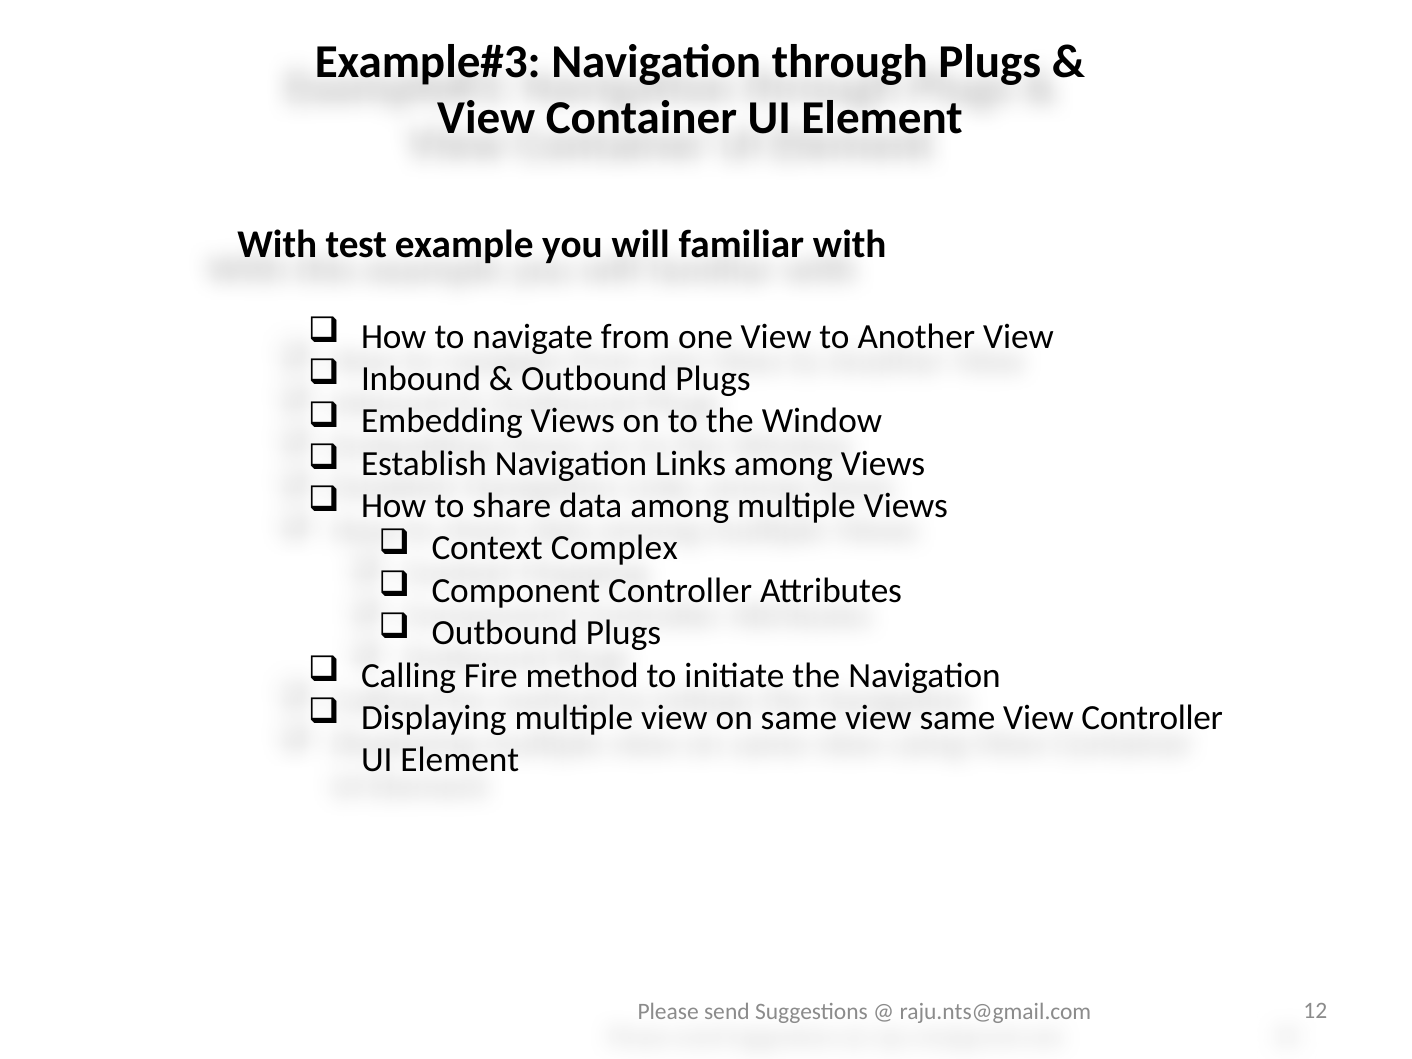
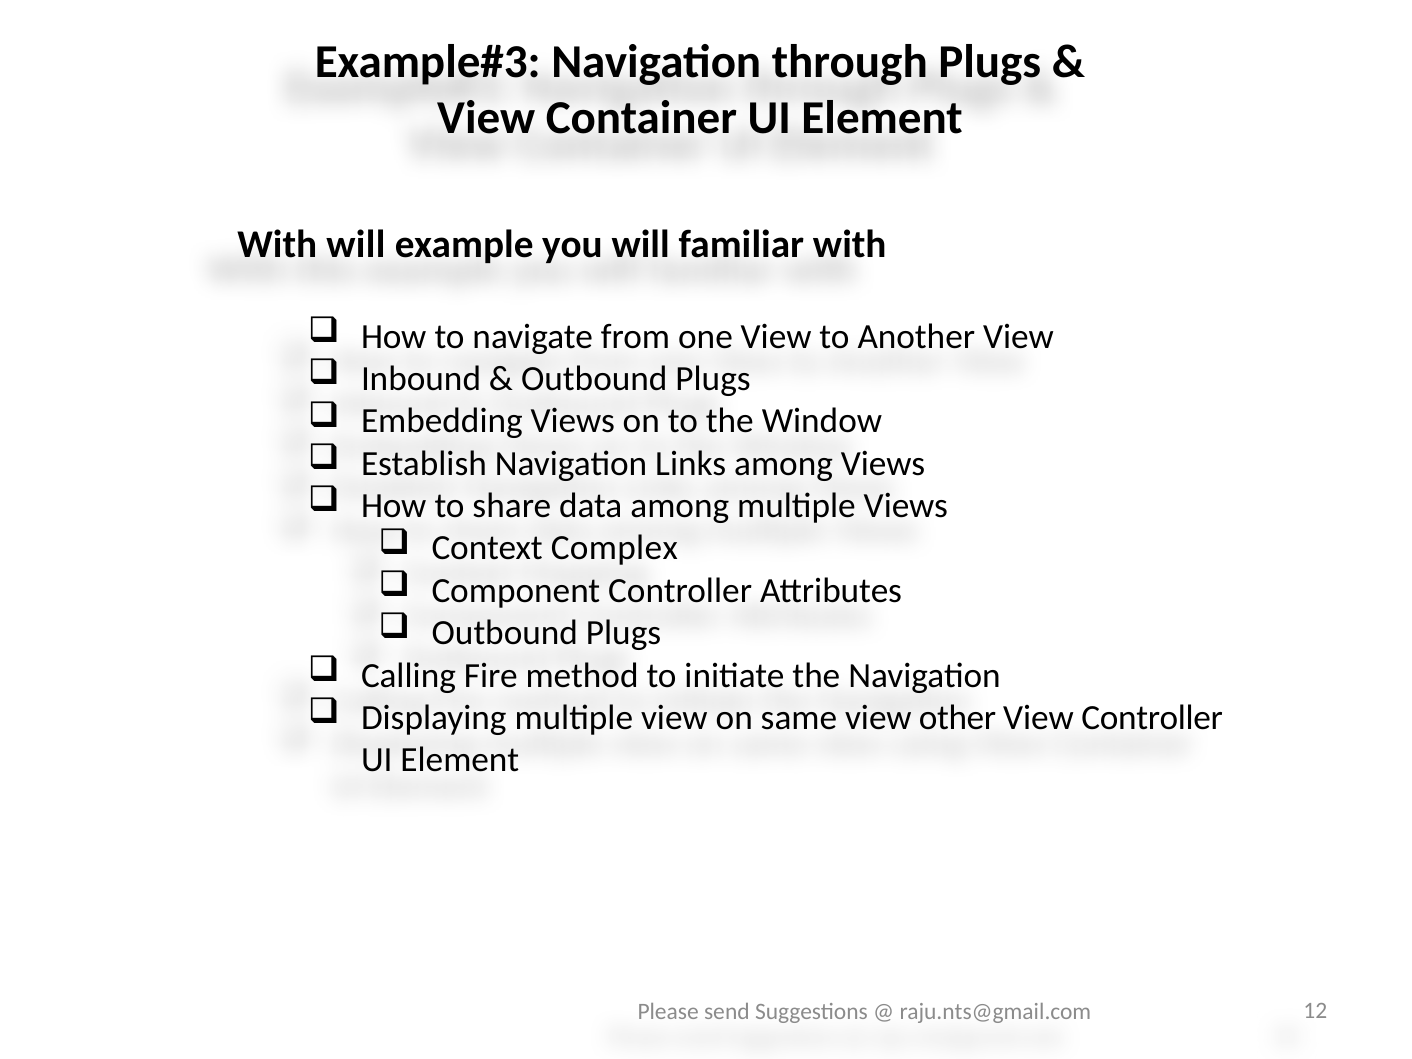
With test: test -> will (356, 245)
view same: same -> other (958, 718)
